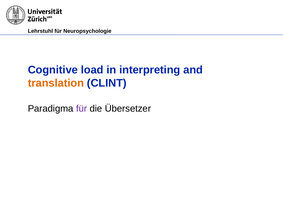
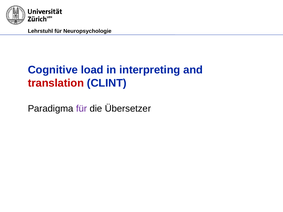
translation colour: orange -> red (56, 83)
